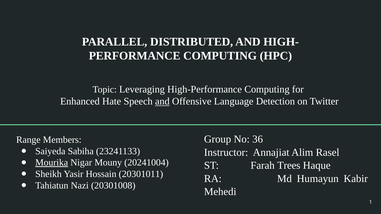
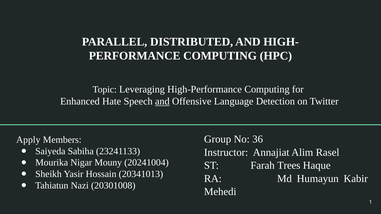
Range: Range -> Apply (28, 140)
Mourika underline: present -> none (52, 163)
20301011: 20301011 -> 20341013 (141, 174)
